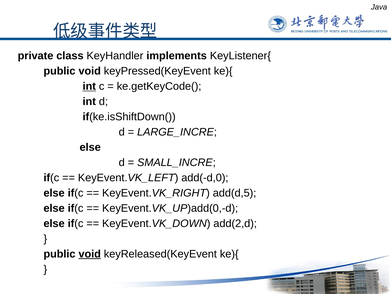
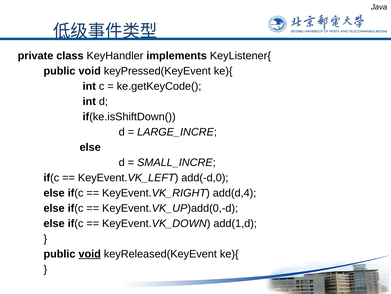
int underline: present -> none (89, 86)
add(d,5: add(d,5 -> add(d,4 (235, 193)
add(2,d: add(2,d -> add(1,d (235, 223)
